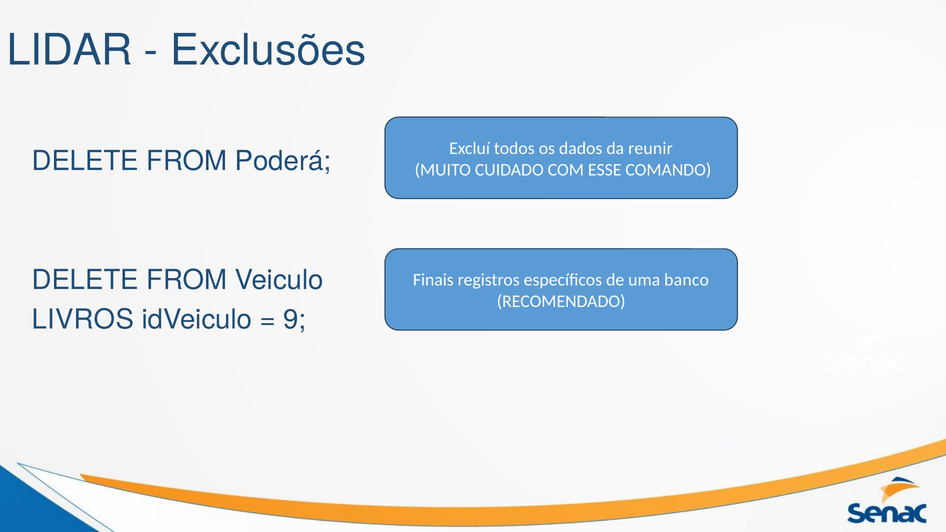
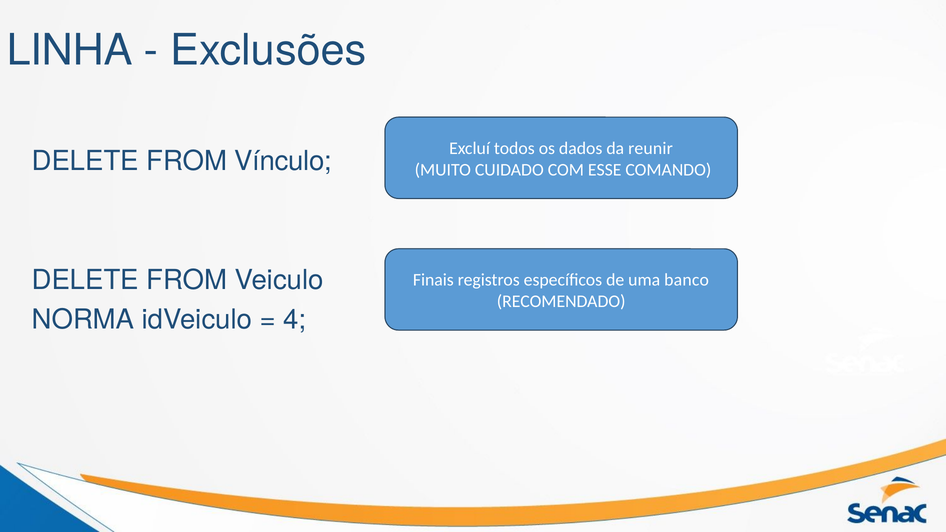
LIDAR: LIDAR -> LINHA (70, 50)
Poderá: Poderá -> Vínculo (283, 161)
LIVROS: LIVROS -> NORMA (83, 320)
9: 9 -> 4 (295, 320)
